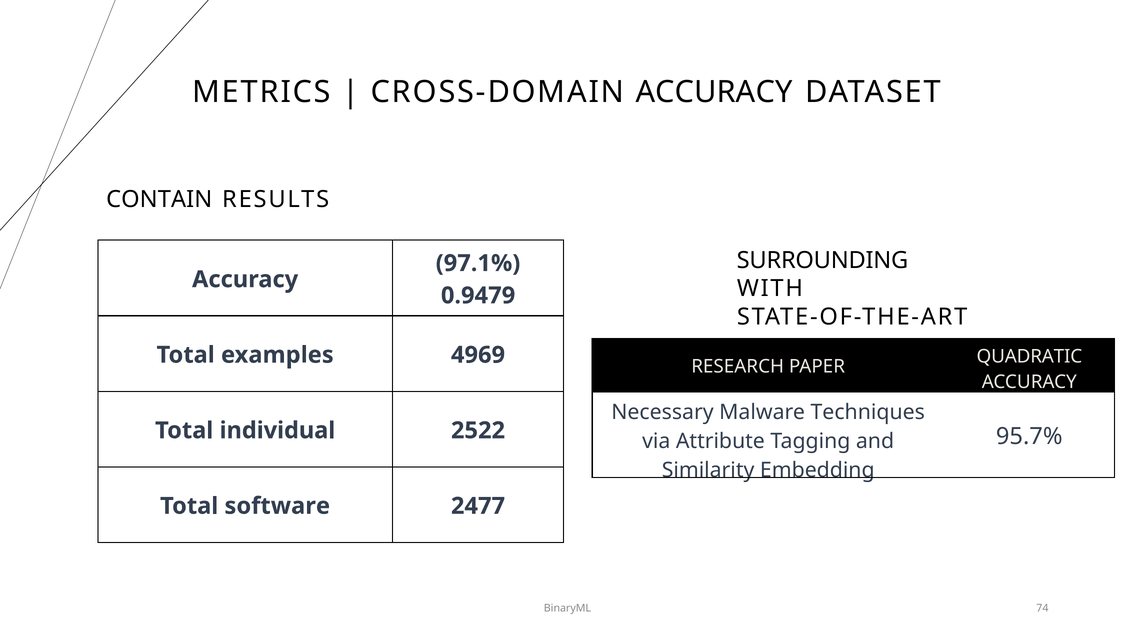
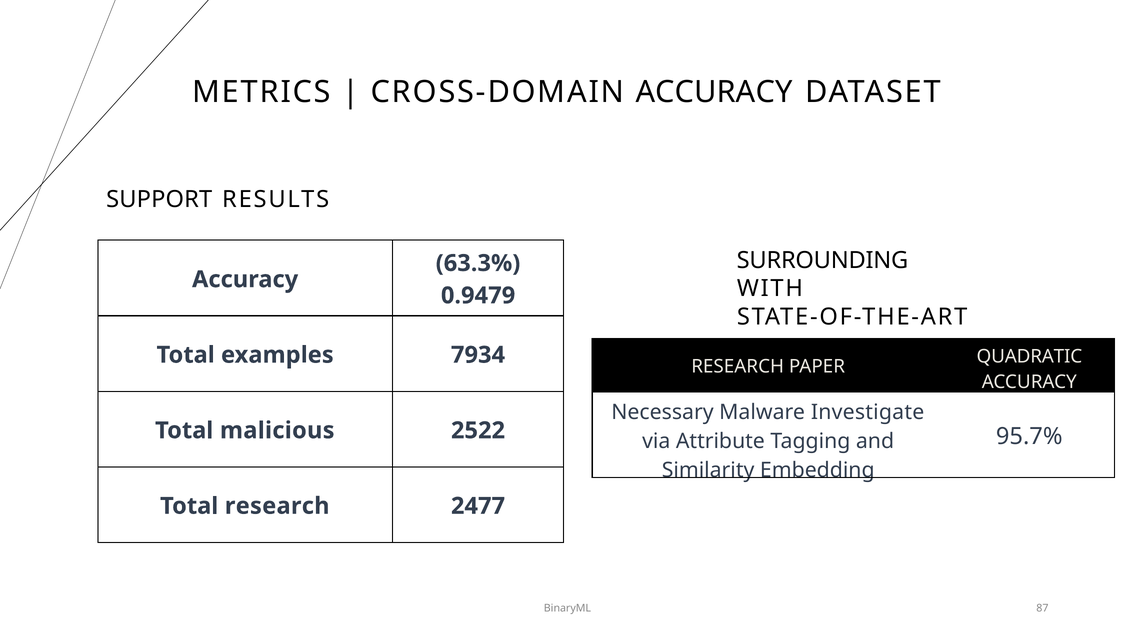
CONTAIN: CONTAIN -> SUPPORT (159, 200)
97.1%: 97.1% -> 63.3% (478, 263)
4969: 4969 -> 7934 (478, 355)
Techniques: Techniques -> Investigate (868, 412)
individual: individual -> malicious (277, 431)
Total software: software -> research (277, 506)
74: 74 -> 87 (1042, 609)
